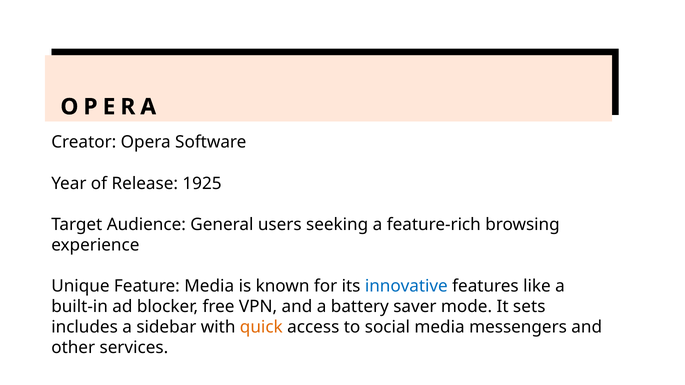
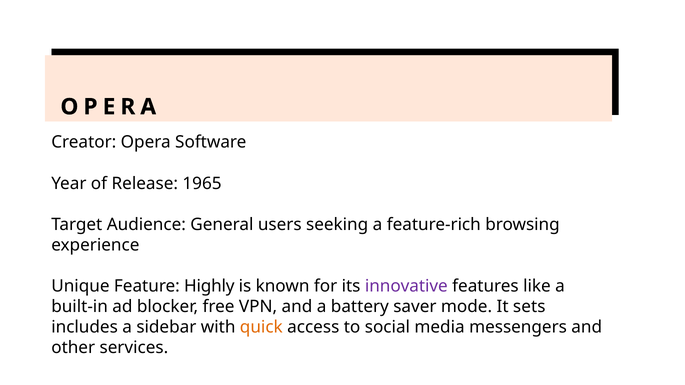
1925: 1925 -> 1965 (202, 184)
Feature Media: Media -> Highly (209, 286)
innovative colour: blue -> purple (406, 286)
